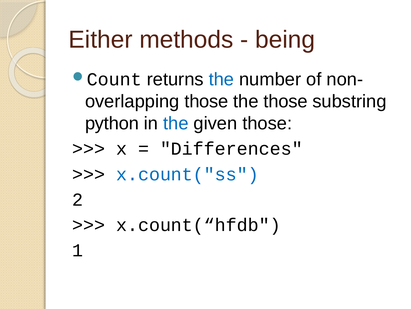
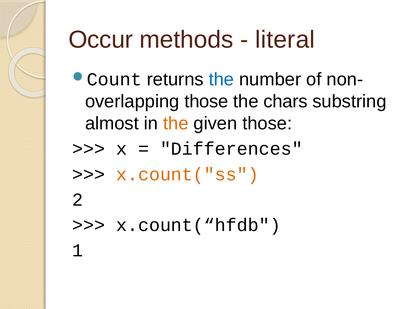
Either: Either -> Occur (101, 40)
being: being -> literal (285, 40)
the those: those -> chars (286, 101)
python: python -> almost (112, 123)
the colour: blue -> orange (176, 123)
x.count("ss colour: blue -> orange (187, 174)
